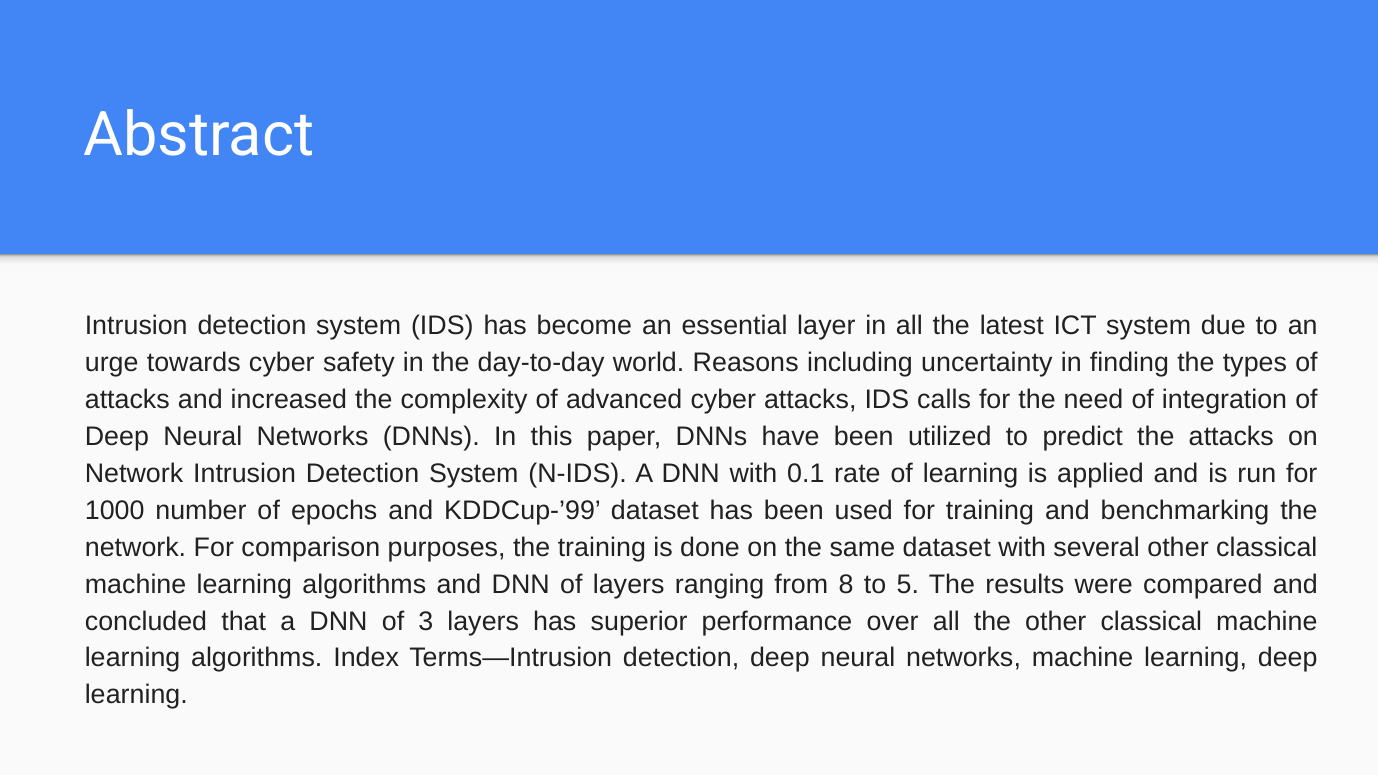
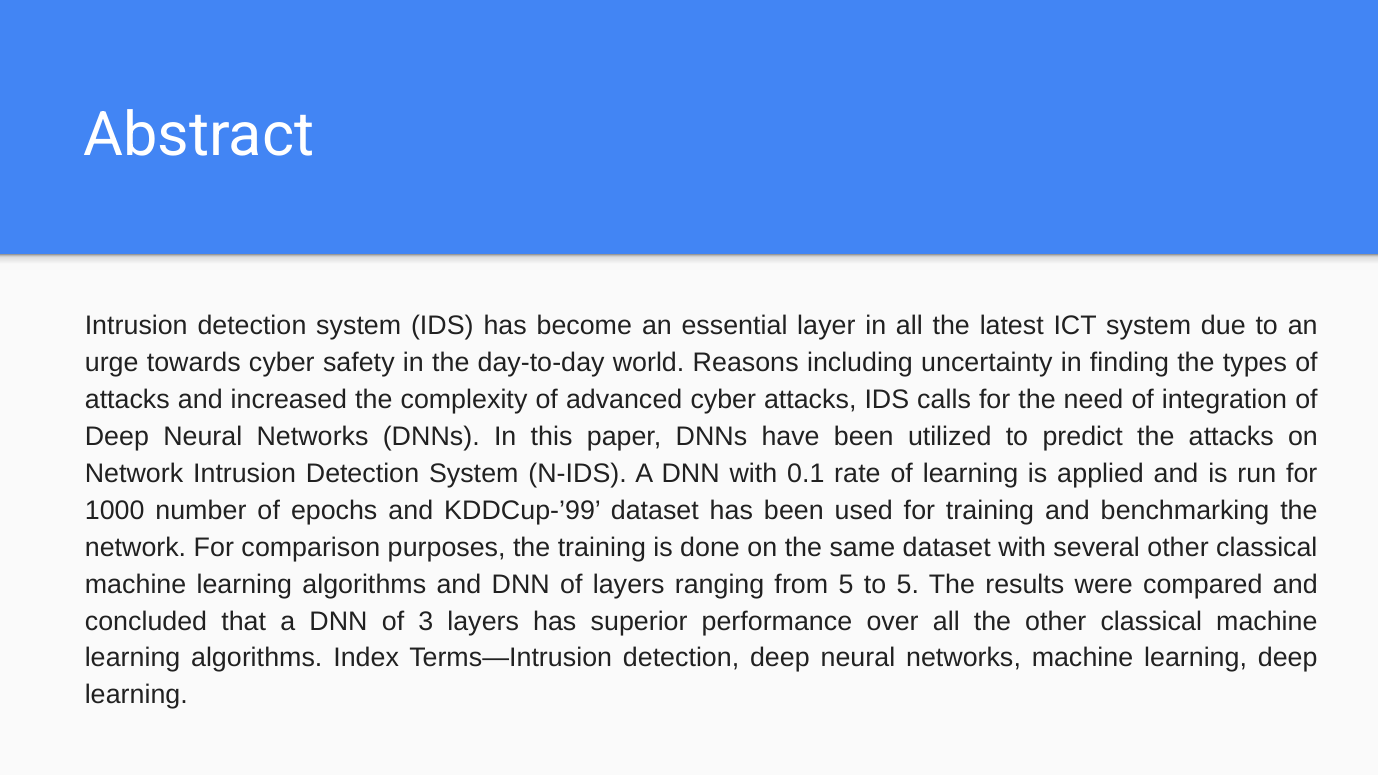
from 8: 8 -> 5 (846, 584)
